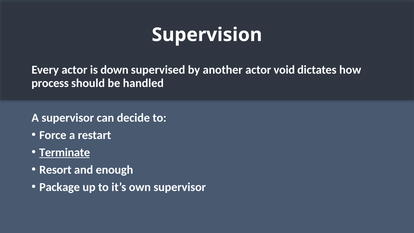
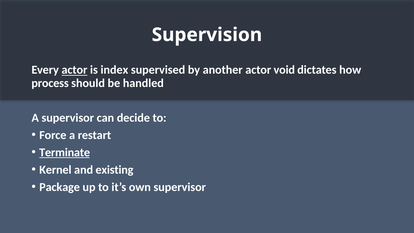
actor underline: none -> present (74, 70)
down: down -> index (114, 70)
Resort: Resort -> Kernel (55, 170)
enough: enough -> existing (115, 170)
